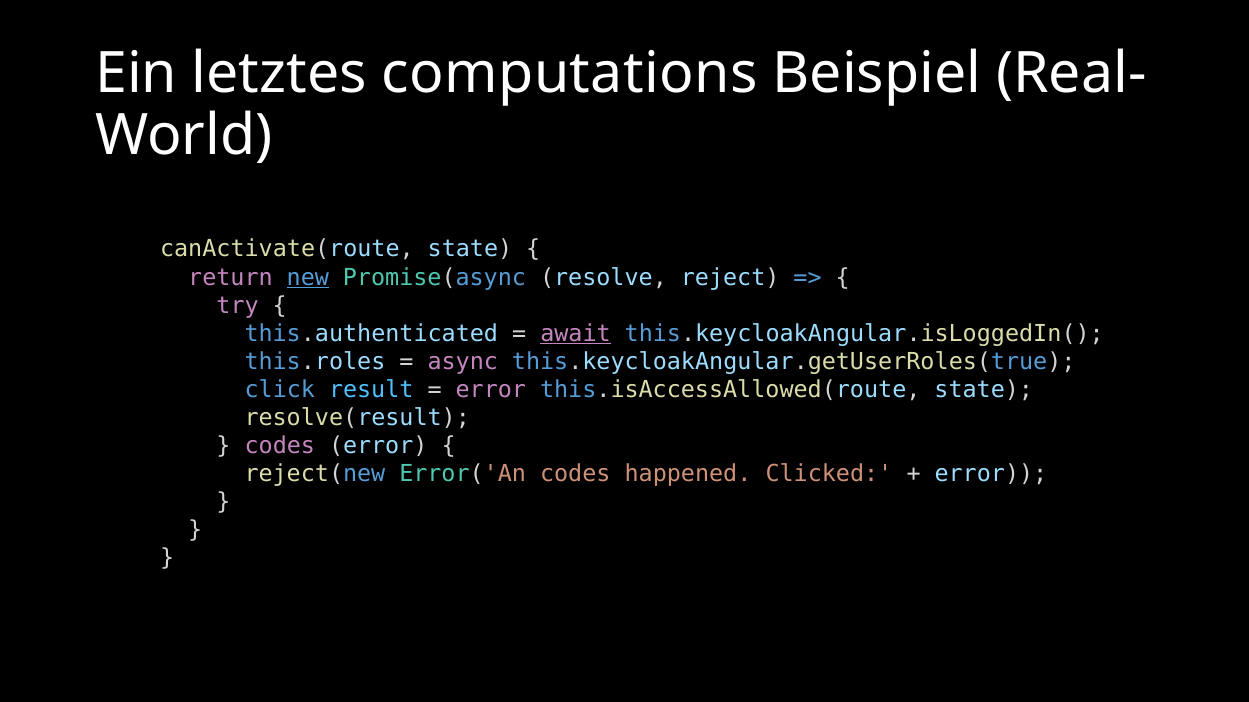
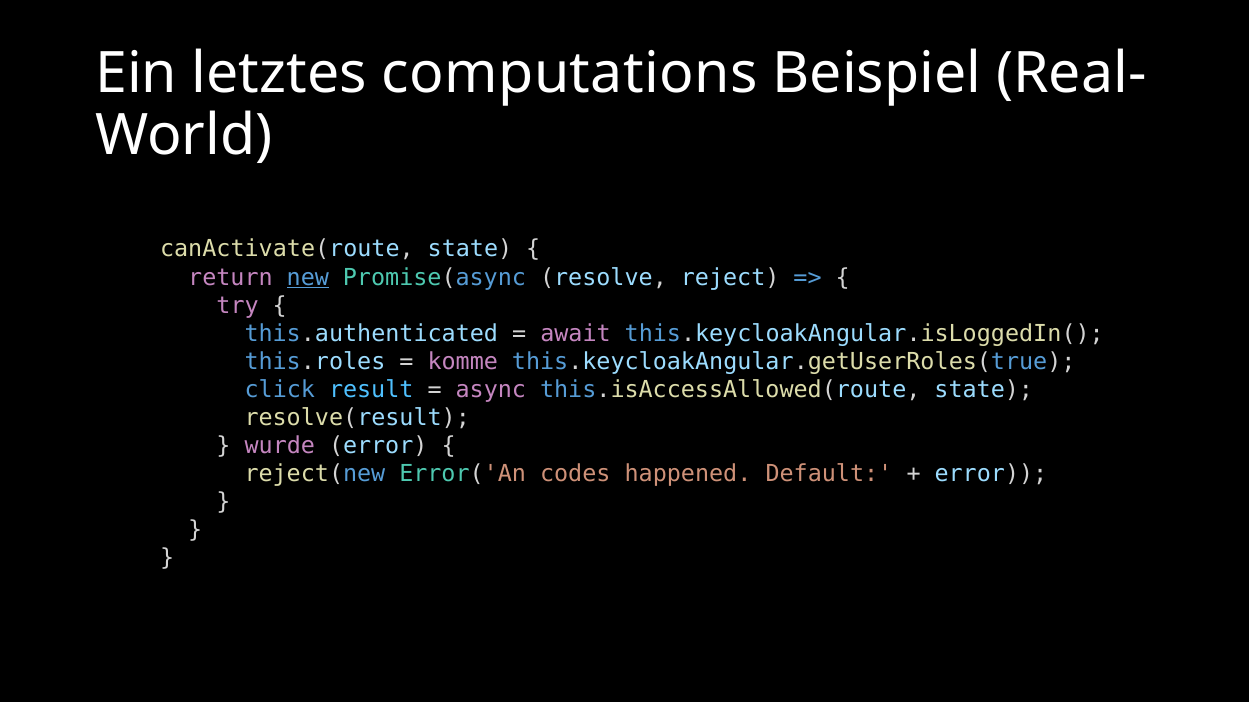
await underline: present -> none (576, 334)
async: async -> komme (463, 362)
error: error -> async (491, 390)
codes: codes -> wurde (280, 446)
Clicked: Clicked -> Default (829, 474)
